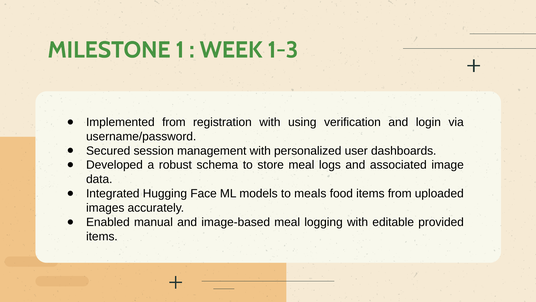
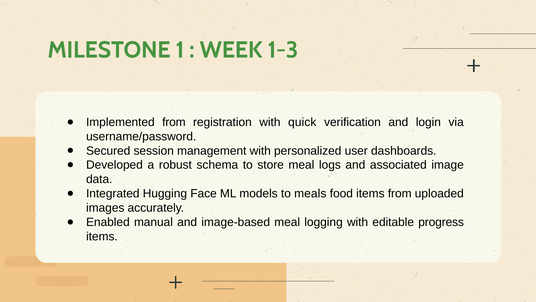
using: using -> quick (302, 122)
provided: provided -> progress (441, 222)
